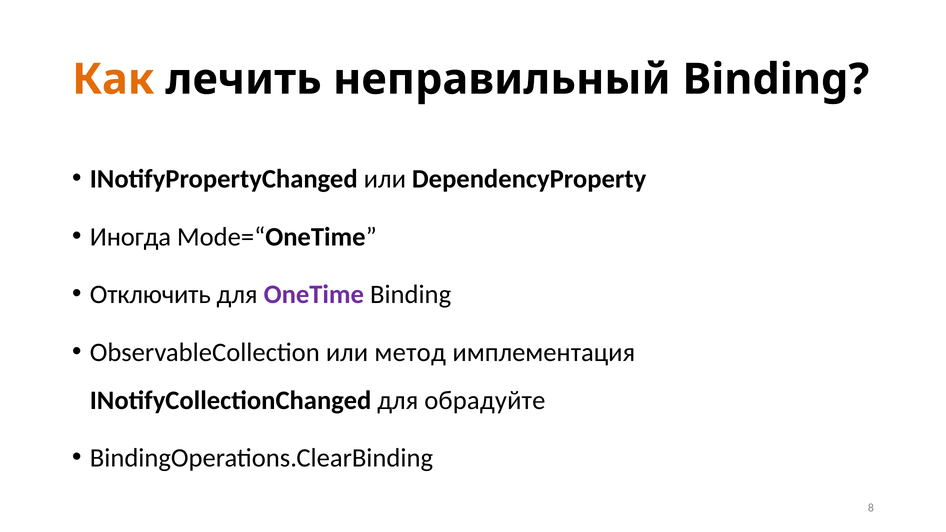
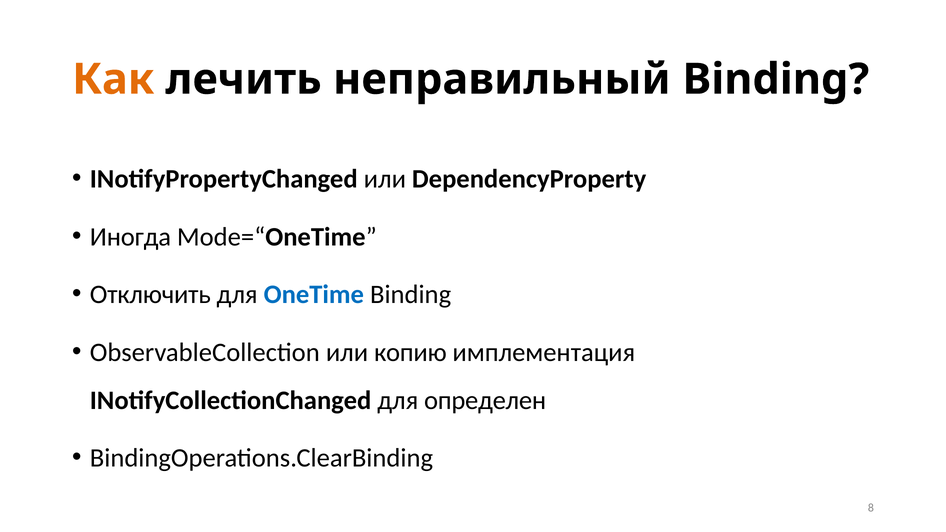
OneTime colour: purple -> blue (314, 295)
метод: метод -> копию (410, 352)
обрадуйте: обрадуйте -> определен (485, 400)
